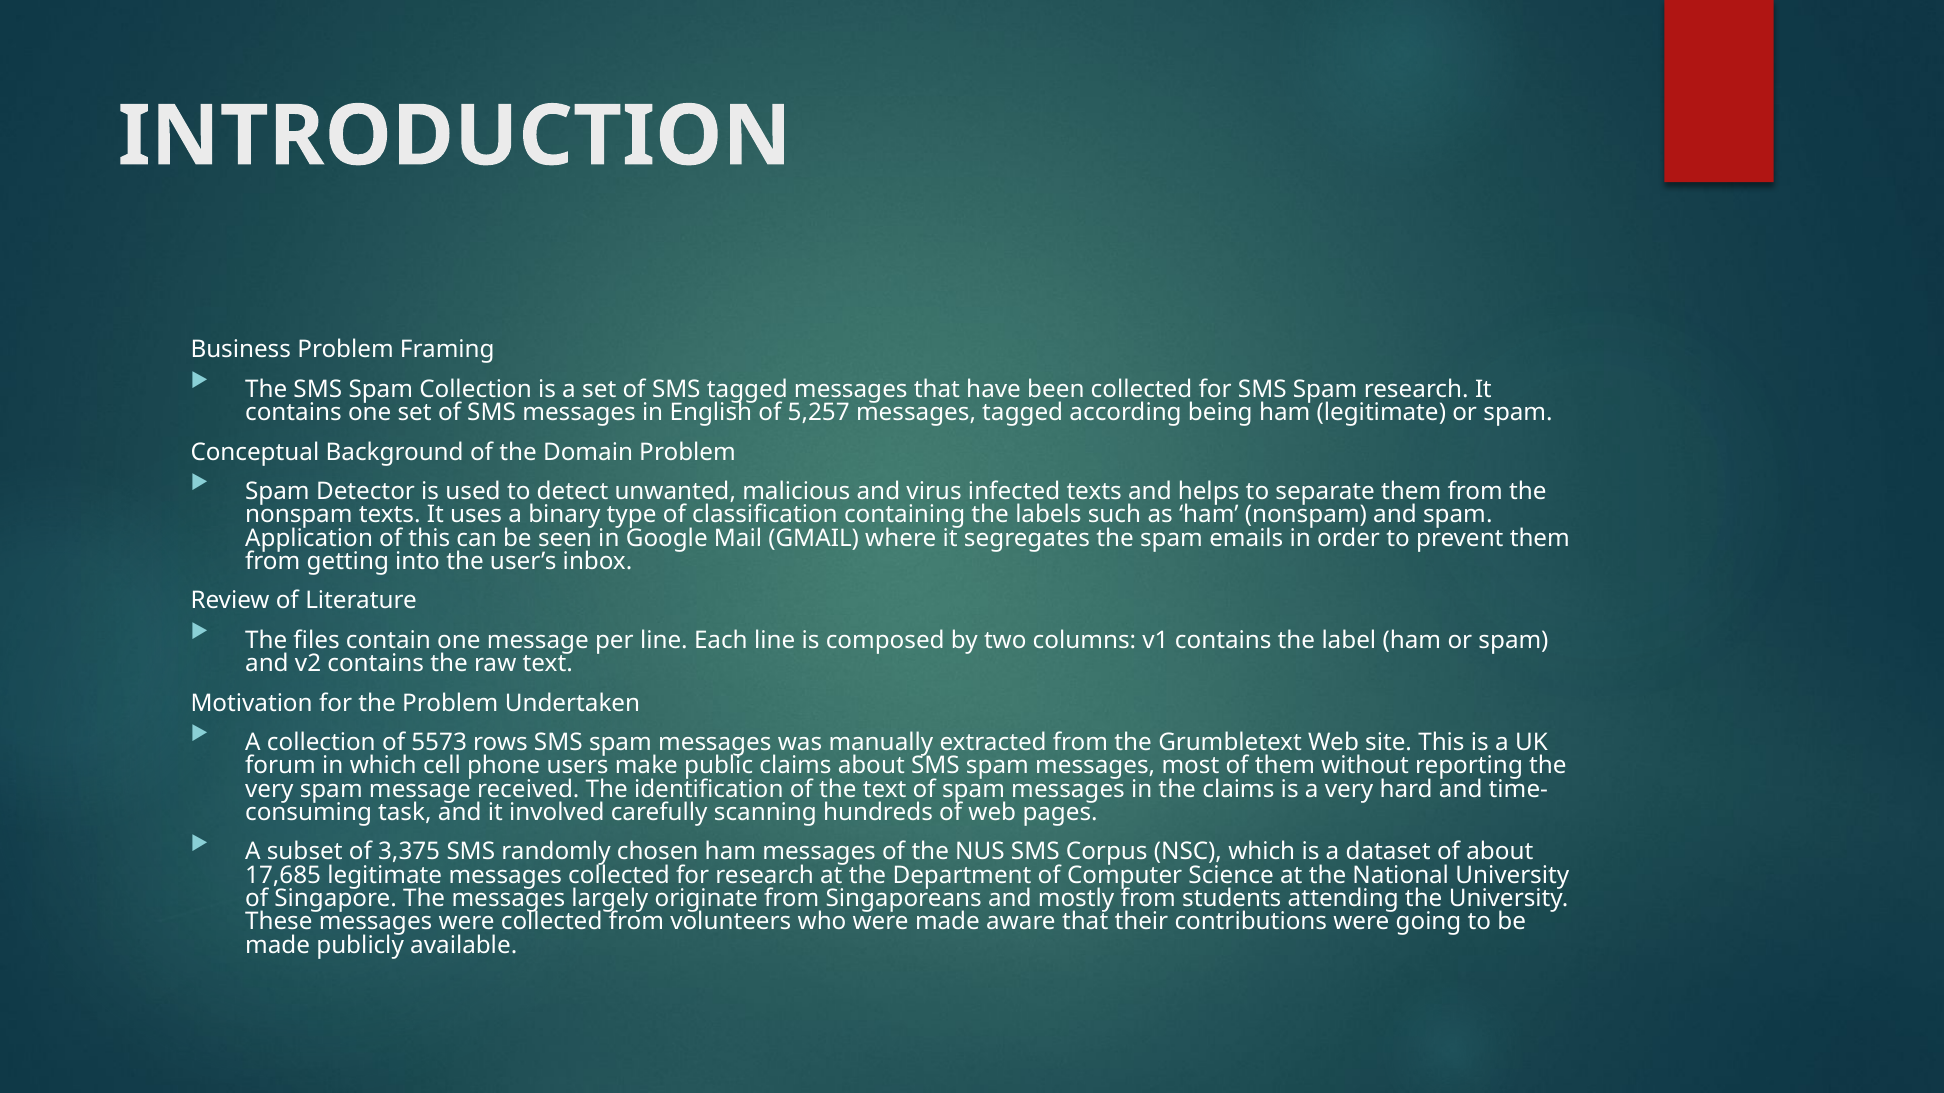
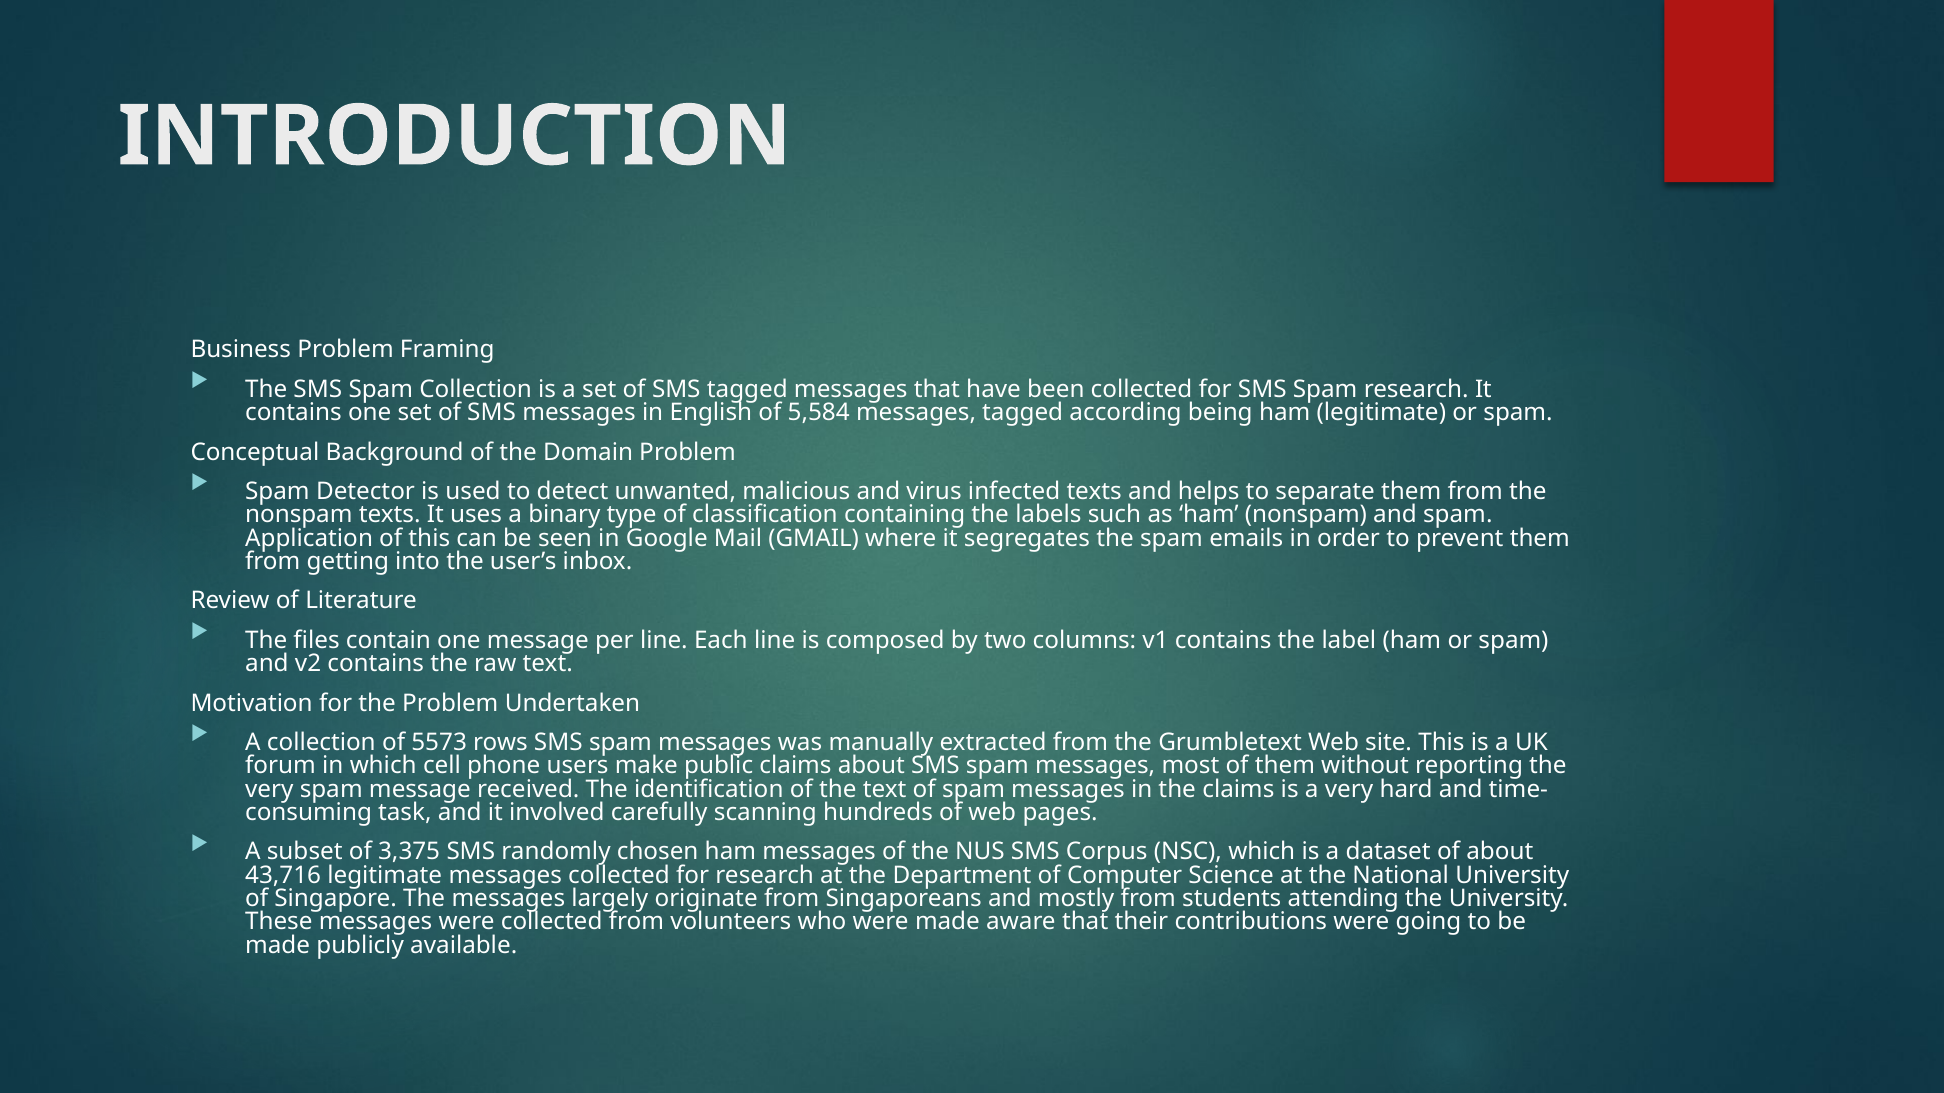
5,257: 5,257 -> 5,584 (819, 413)
17,685: 17,685 -> 43,716 (283, 876)
